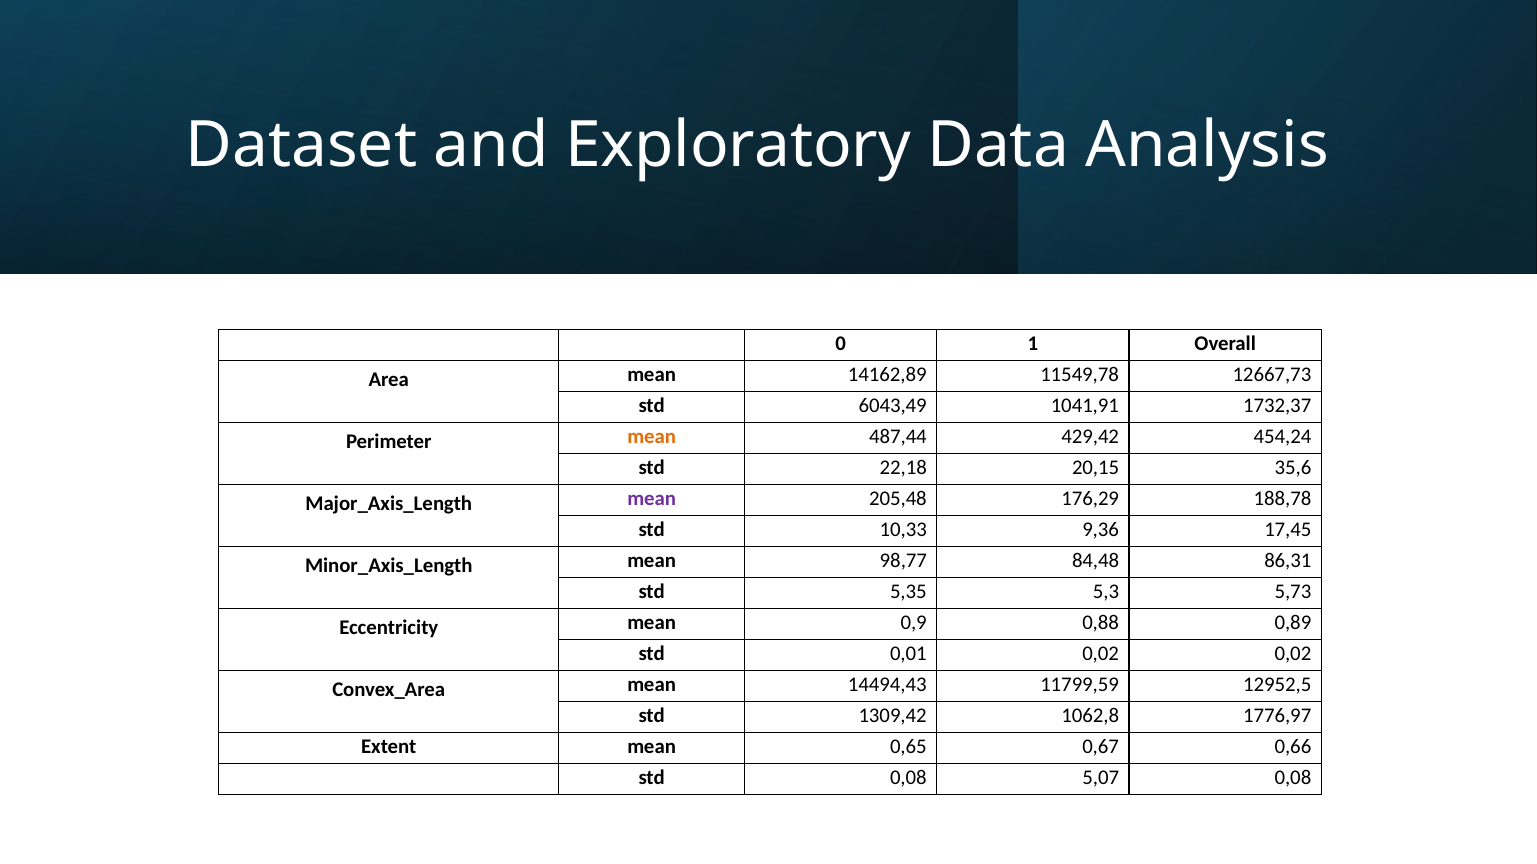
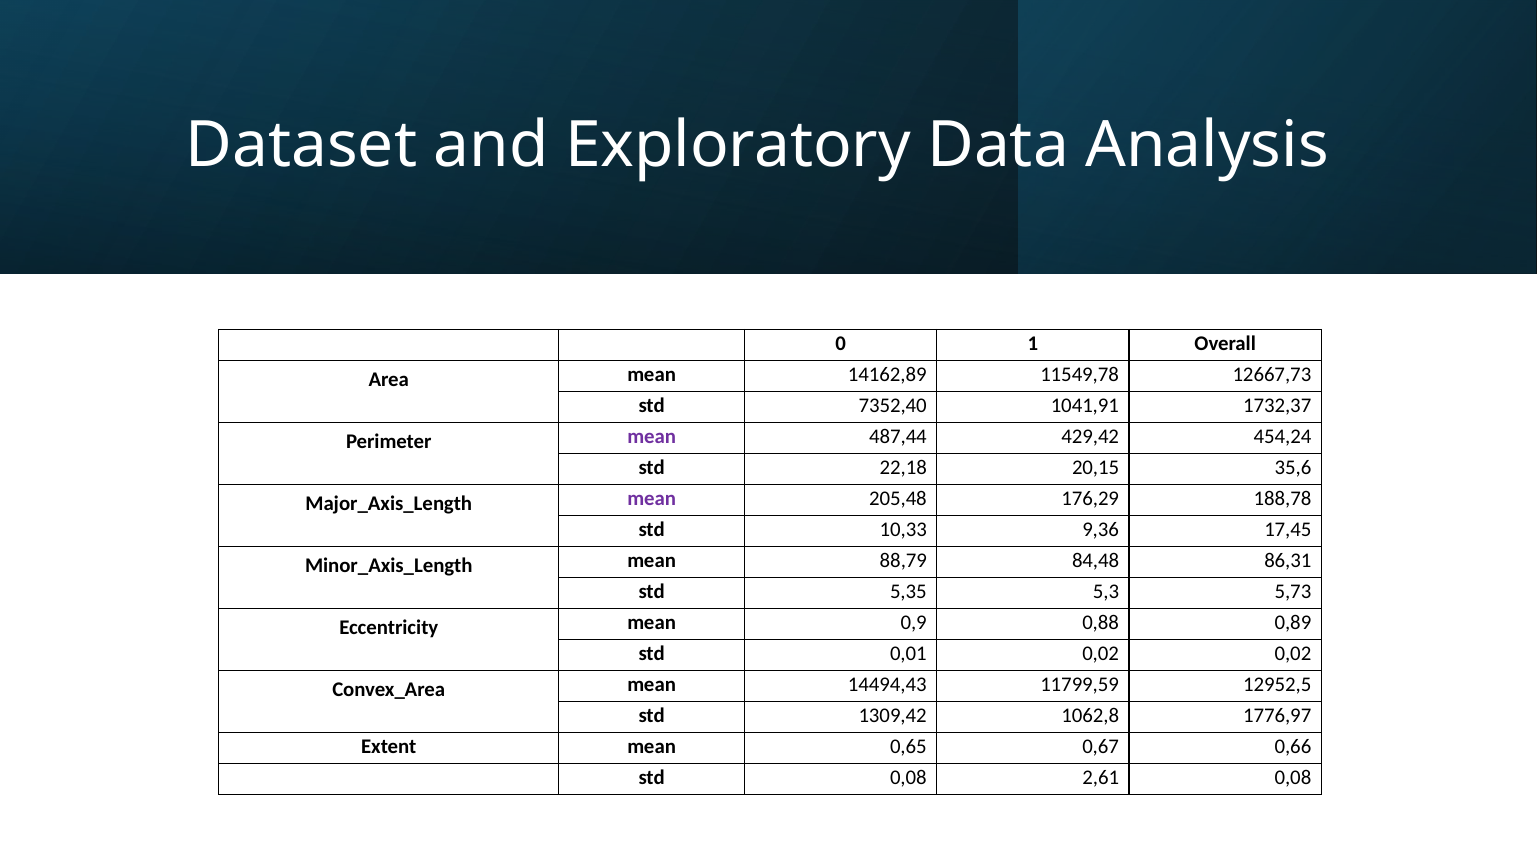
6043,49: 6043,49 -> 7352,40 (893, 406)
mean colour: orange -> purple (652, 437)
98,77: 98,77 -> 88,79 (903, 561)
5,07: 5,07 -> 2,61 (1101, 778)
